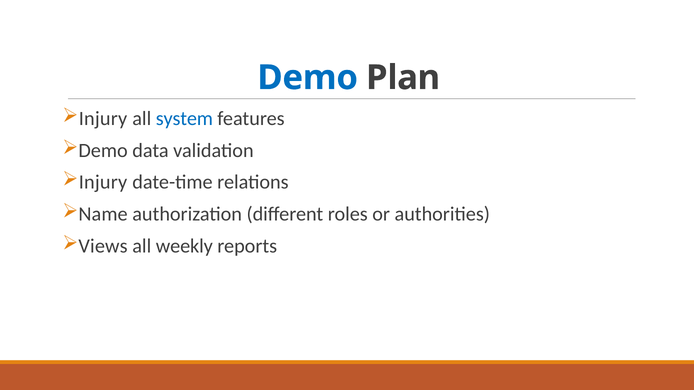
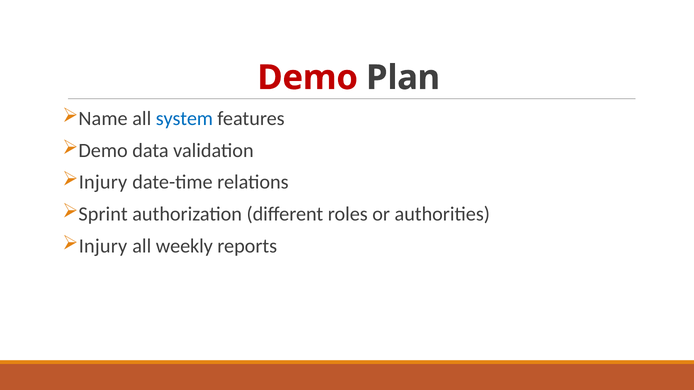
Demo colour: blue -> red (308, 78)
Injury: Injury -> Name (103, 118)
Name: Name -> Sprint (103, 214)
Views: Views -> Injury (103, 246)
